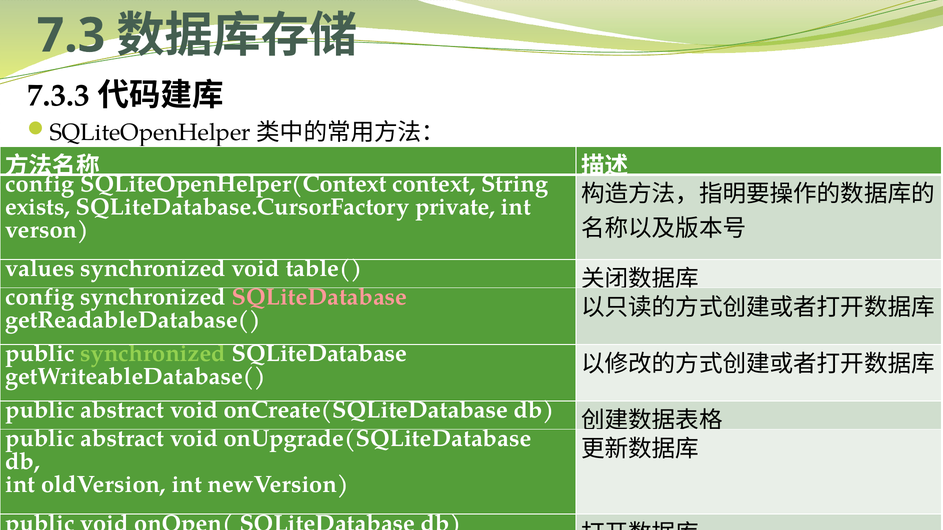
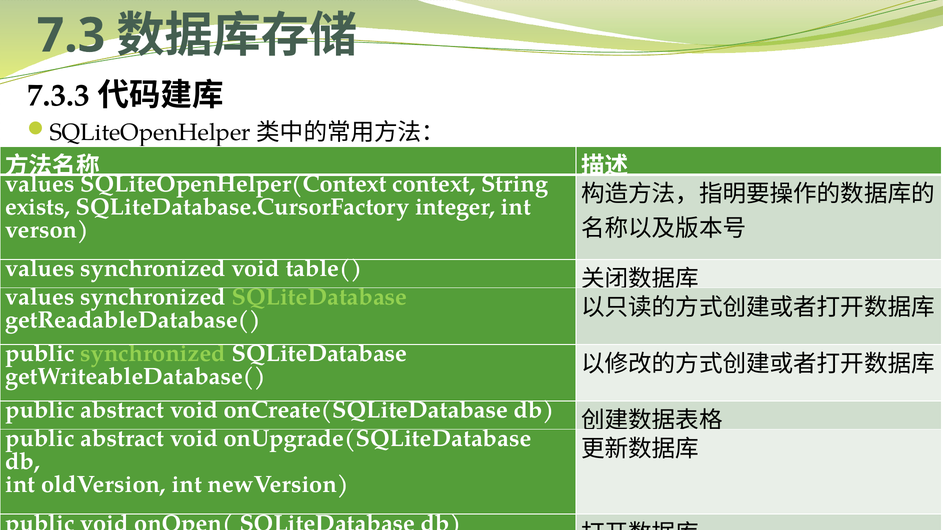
config: config -> values (40, 184)
private: private -> integer (455, 207)
config: config -> values (40, 297)
SQLiteDatabase colour: pink -> light green (319, 297)
